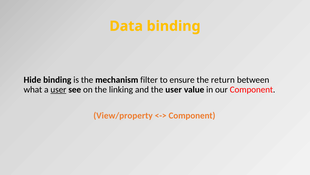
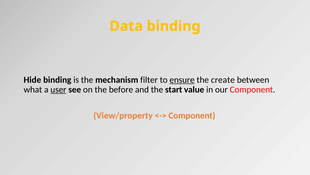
ensure underline: none -> present (182, 79)
return: return -> create (223, 79)
linking: linking -> before (121, 89)
the user: user -> start (174, 89)
